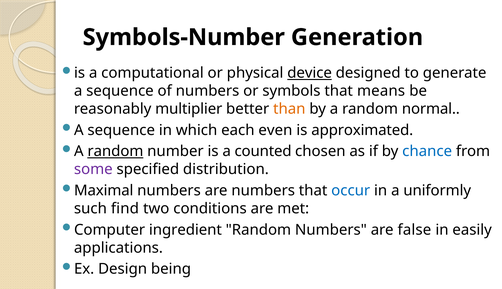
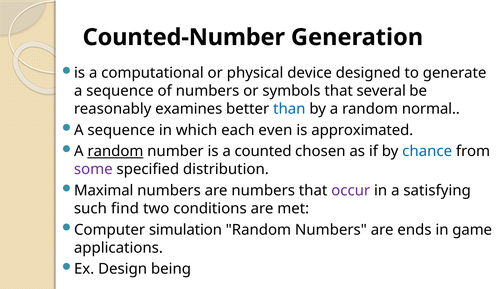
Symbols-Number: Symbols-Number -> Counted-Number (184, 37)
device underline: present -> none (310, 73)
means: means -> several (381, 91)
multiplier: multiplier -> examines (189, 109)
than colour: orange -> blue (289, 109)
occur colour: blue -> purple (351, 191)
uniformly: uniformly -> satisfying (437, 191)
ingredient: ingredient -> simulation (185, 230)
false: false -> ends (414, 230)
easily: easily -> game (472, 230)
